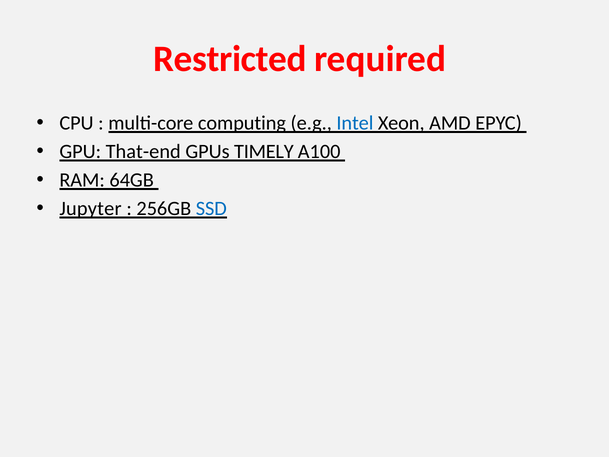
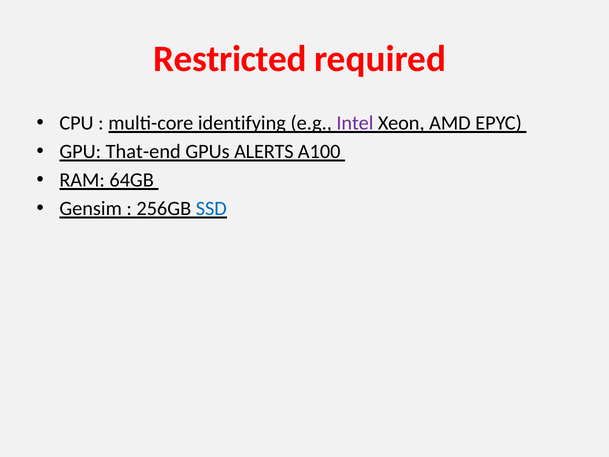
computing: computing -> identifying (242, 123)
Intel colour: blue -> purple (355, 123)
TIMELY: TIMELY -> ALERTS (264, 152)
Jupyter: Jupyter -> Gensim (91, 208)
